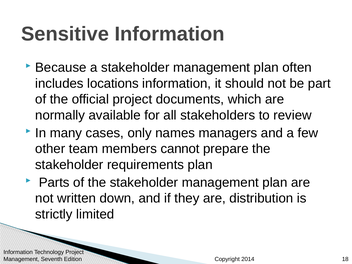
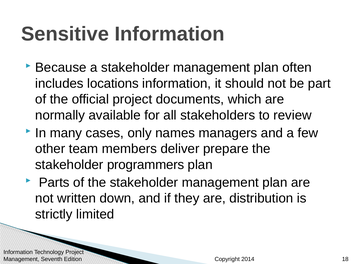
cannot: cannot -> deliver (180, 149)
requirements: requirements -> programmers (146, 165)
